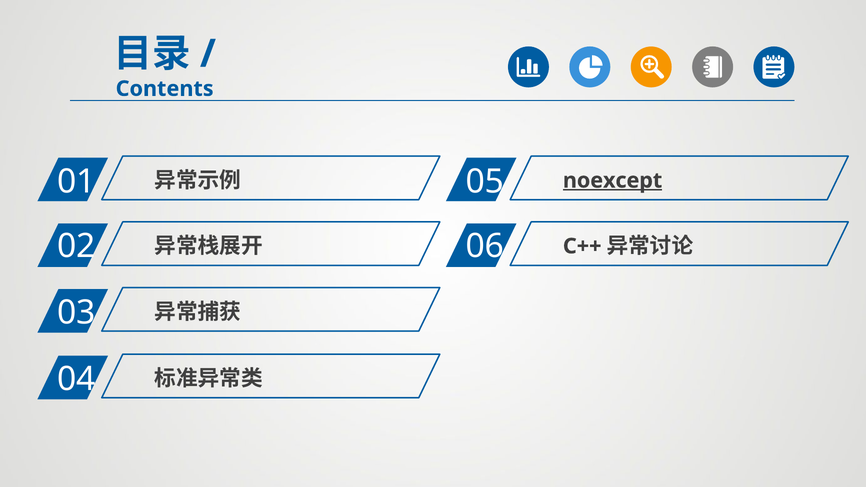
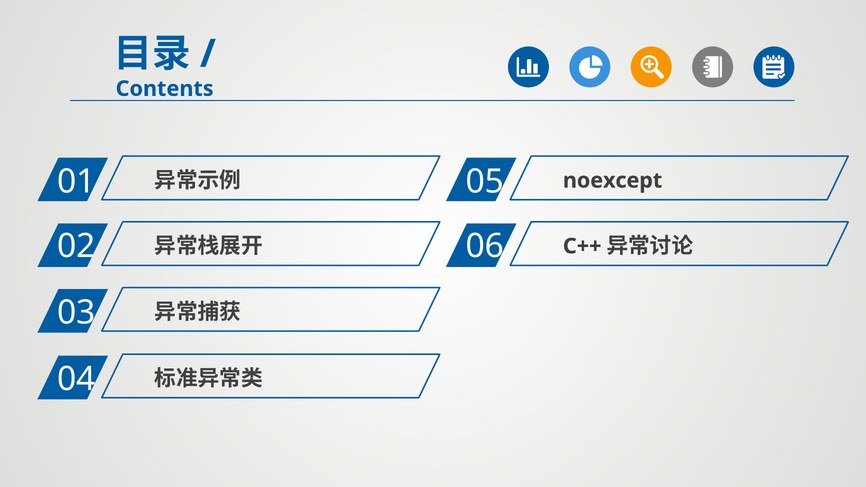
noexcept underline: present -> none (613, 181)
